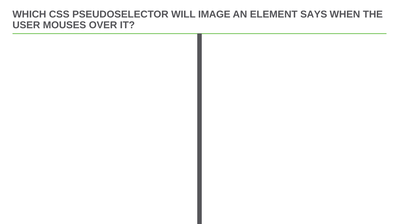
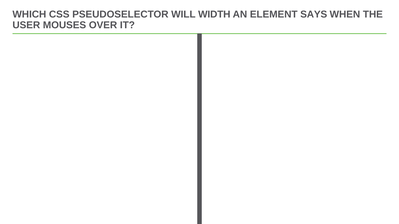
IMAGE: IMAGE -> WIDTH (214, 14)
